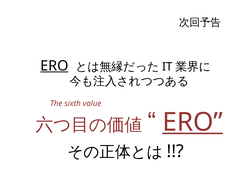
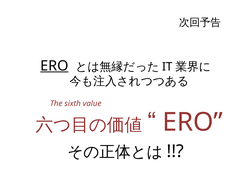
ERO underline: present -> none (193, 122)
